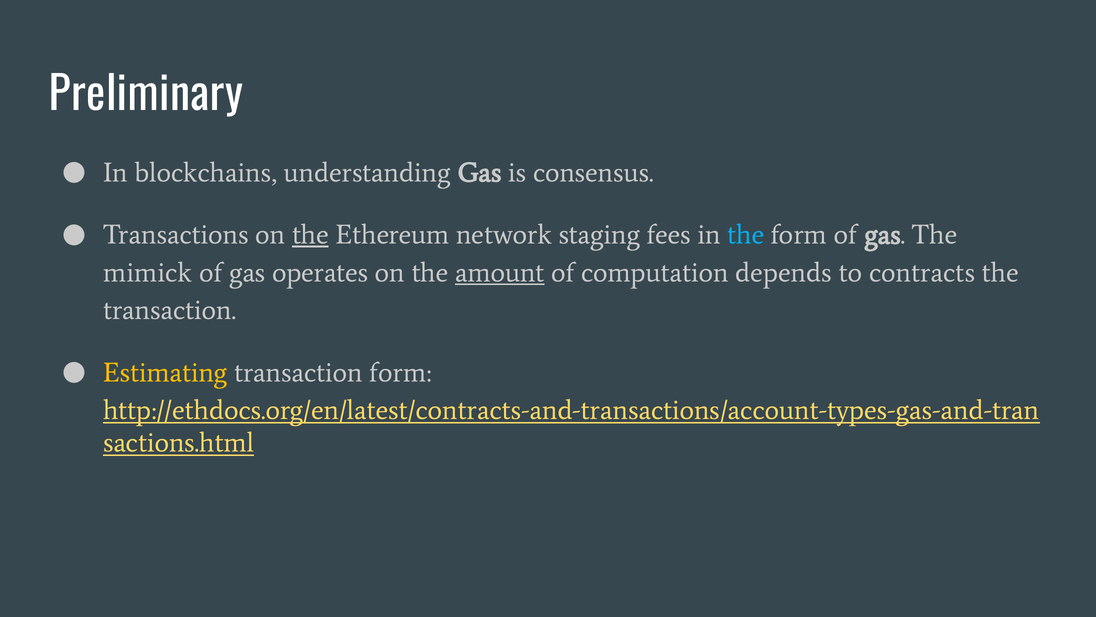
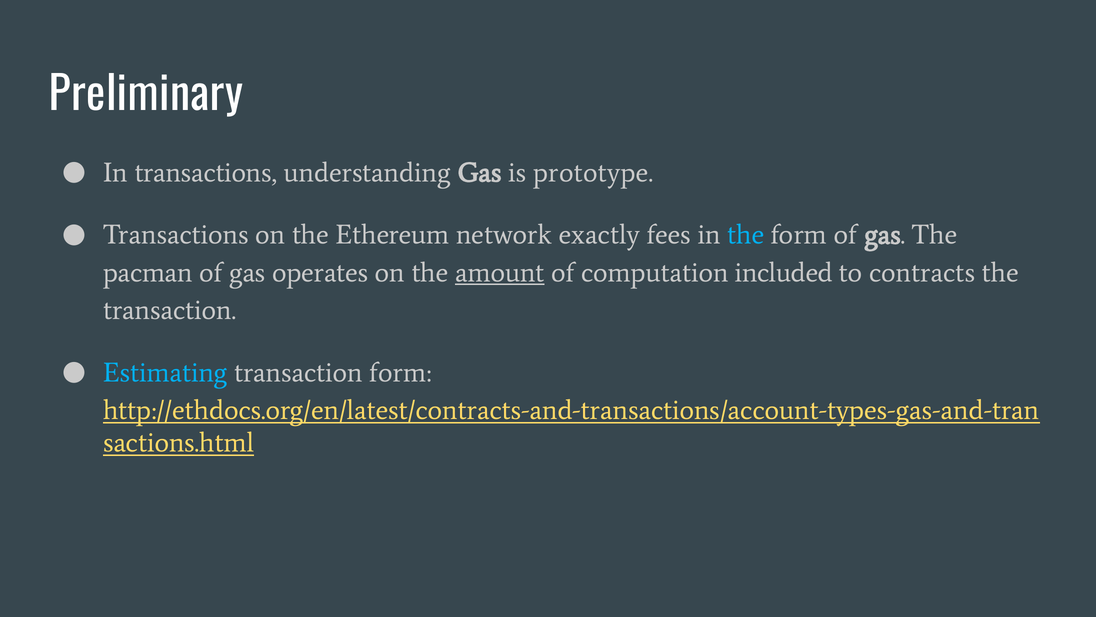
In blockchains: blockchains -> transactions (206, 172)
consensus: consensus -> prototype (593, 172)
the underline: present -> none (310, 234)
staging: staging -> exactly (599, 234)
mimick: mimick -> pacman (148, 272)
depends: depends -> included (784, 272)
Estimating colour: yellow -> light blue (165, 372)
